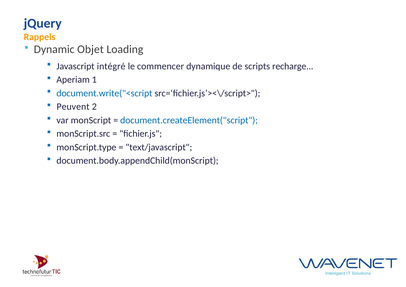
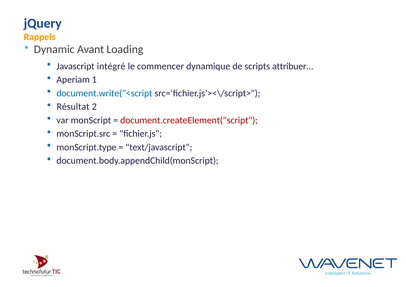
Objet: Objet -> Avant (91, 49)
recharge: recharge -> attribuer (293, 66)
Peuvent: Peuvent -> Résultat (73, 107)
document.createElement("script colour: blue -> red (189, 120)
